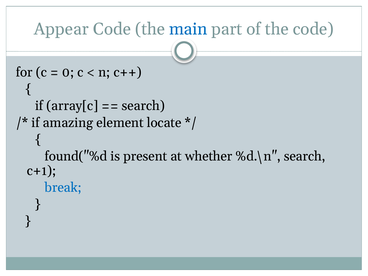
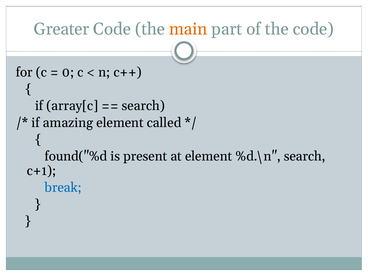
Appear: Appear -> Greater (62, 29)
main colour: blue -> orange (188, 29)
locate: locate -> called (164, 123)
at whether: whether -> element (209, 156)
